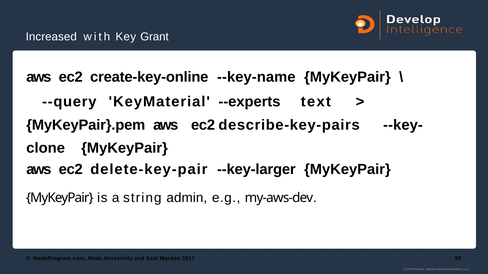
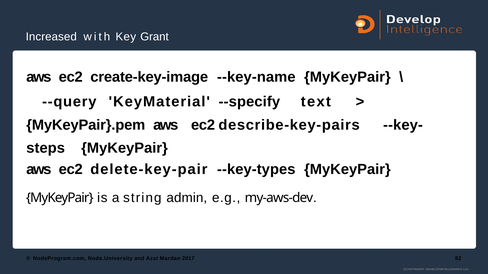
create-key-online: create-key-online -> create-key-image (149, 77)
--experts: --experts -> --specify (249, 102)
clone: clone -> steps (46, 148)
--key-larger: --key-larger -> --key-types (256, 170)
